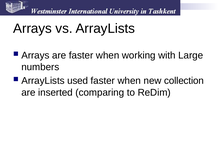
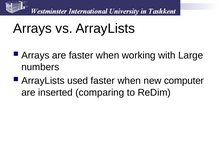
collection: collection -> computer (184, 80)
